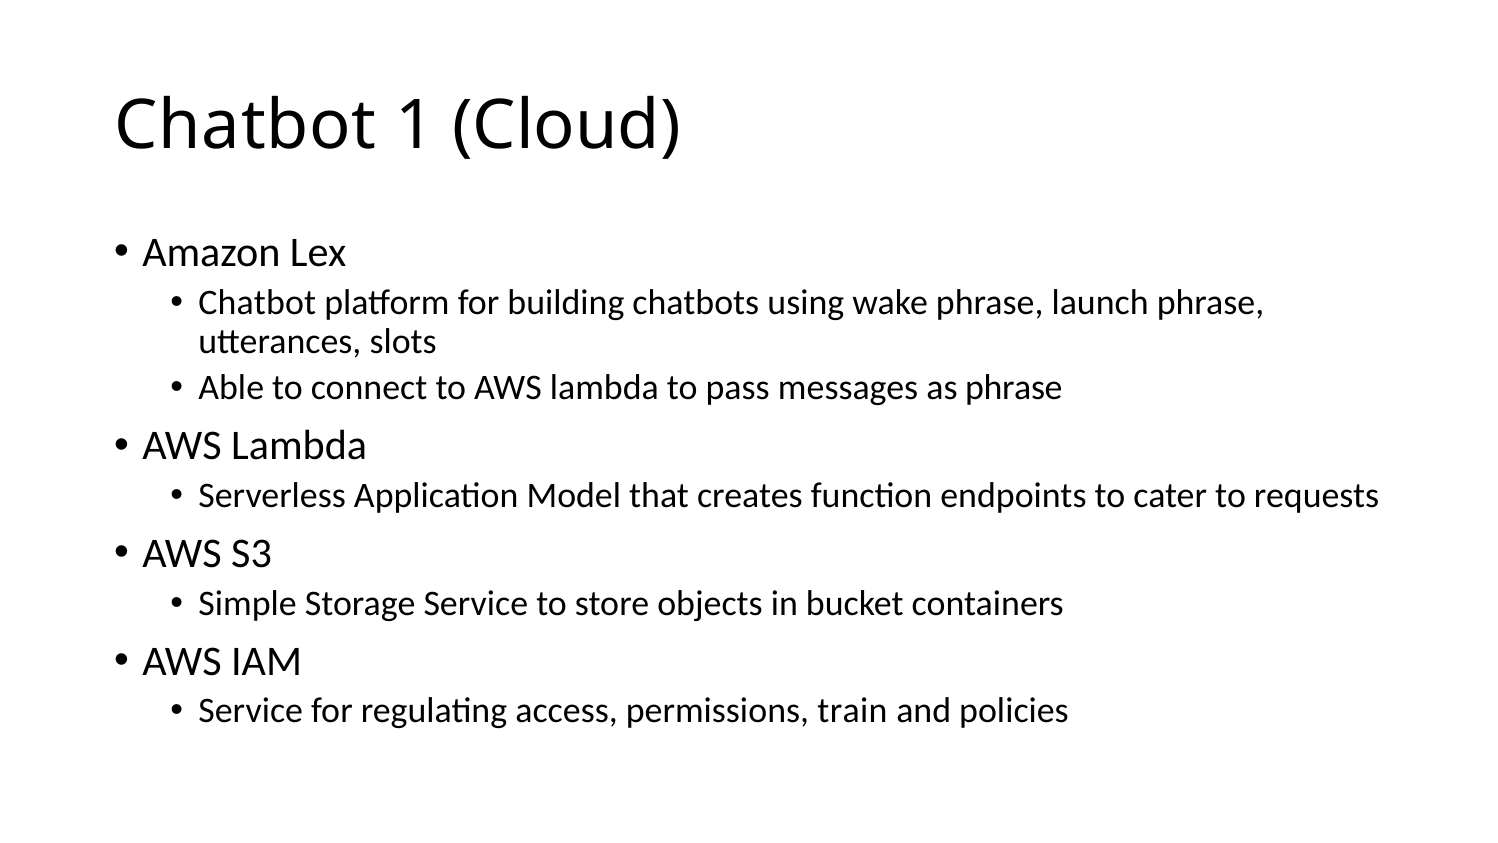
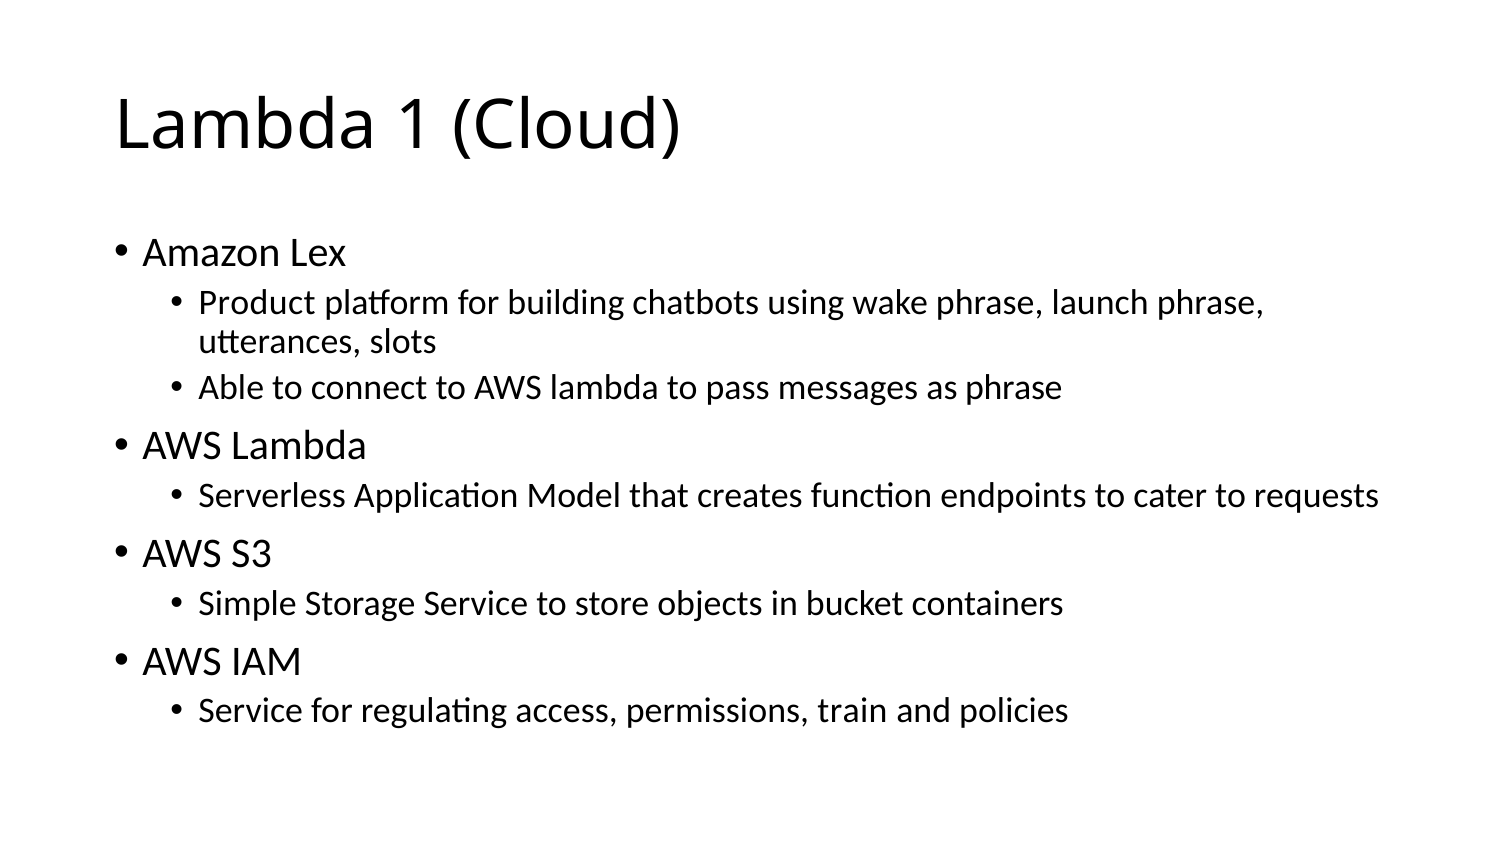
Chatbot: Chatbot -> Lambda (246, 126)
Chatbot: Chatbot -> Product (257, 302)
